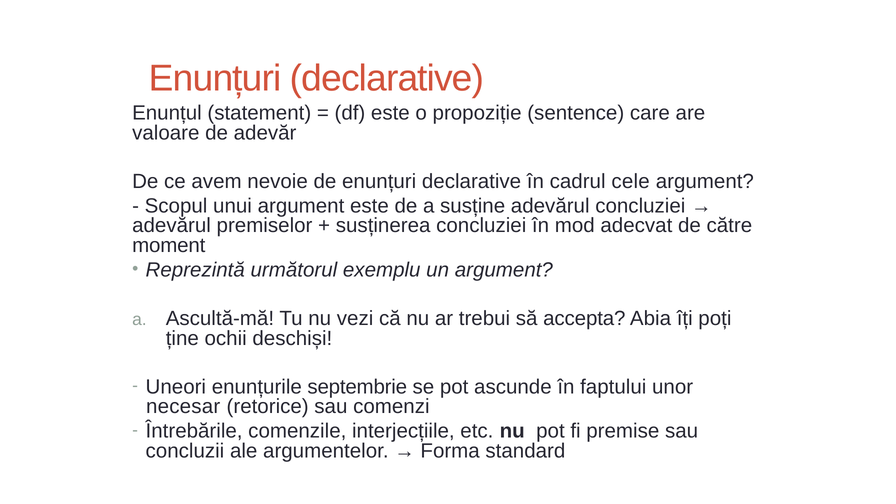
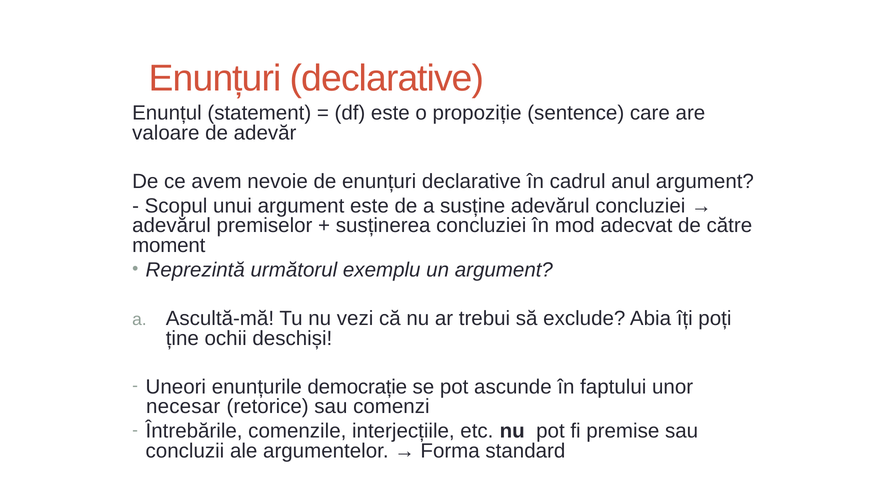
cele: cele -> anul (631, 182)
accepta: accepta -> exclude (584, 319)
septembrie: septembrie -> democrație (357, 387)
